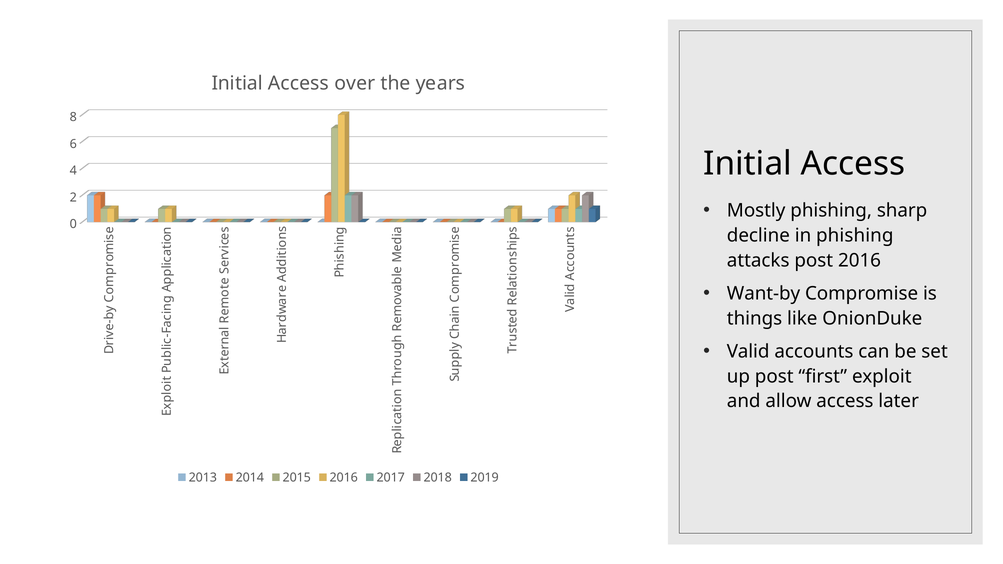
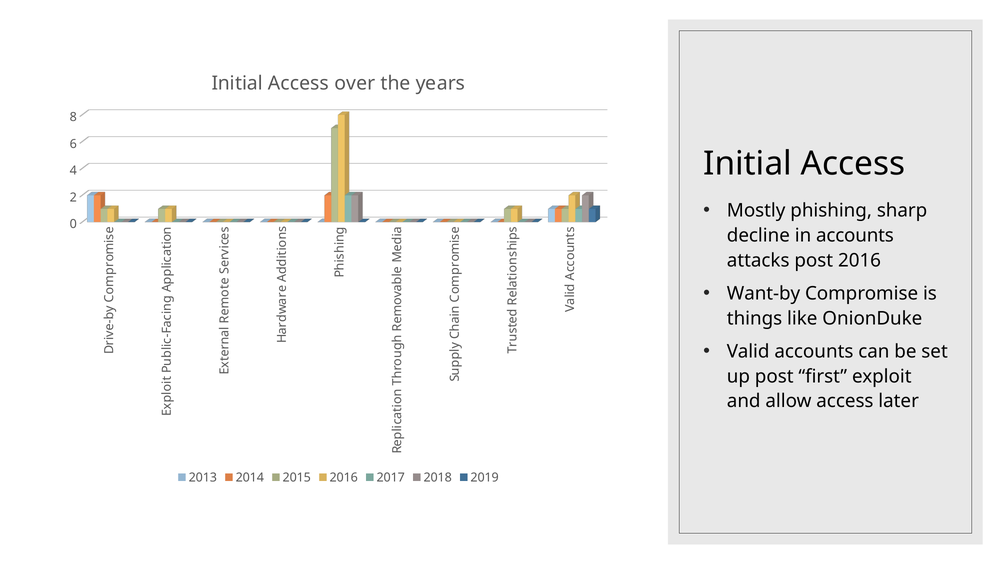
in phishing: phishing -> accounts (855, 236)
